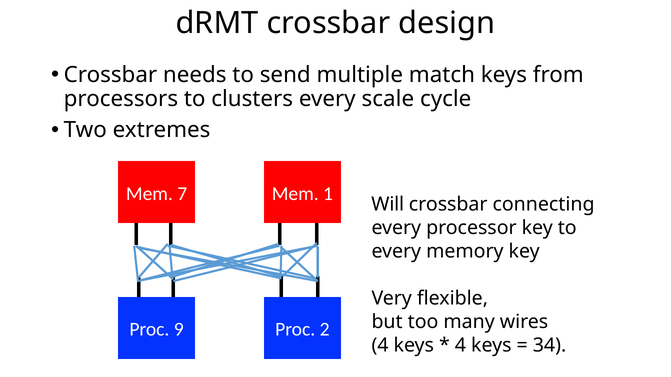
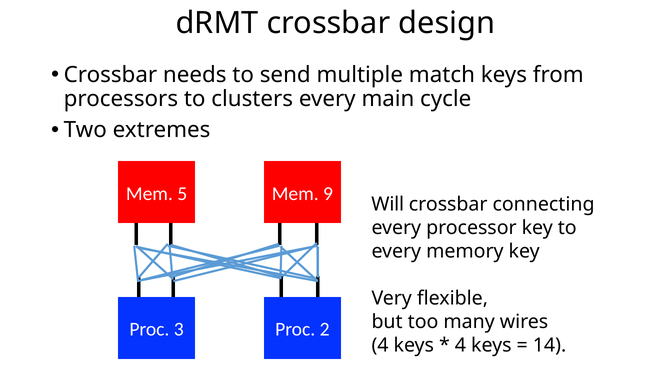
scale: scale -> main (388, 99)
7: 7 -> 5 (182, 194)
1: 1 -> 9 (328, 194)
9: 9 -> 3 (179, 330)
34: 34 -> 14 (550, 346)
